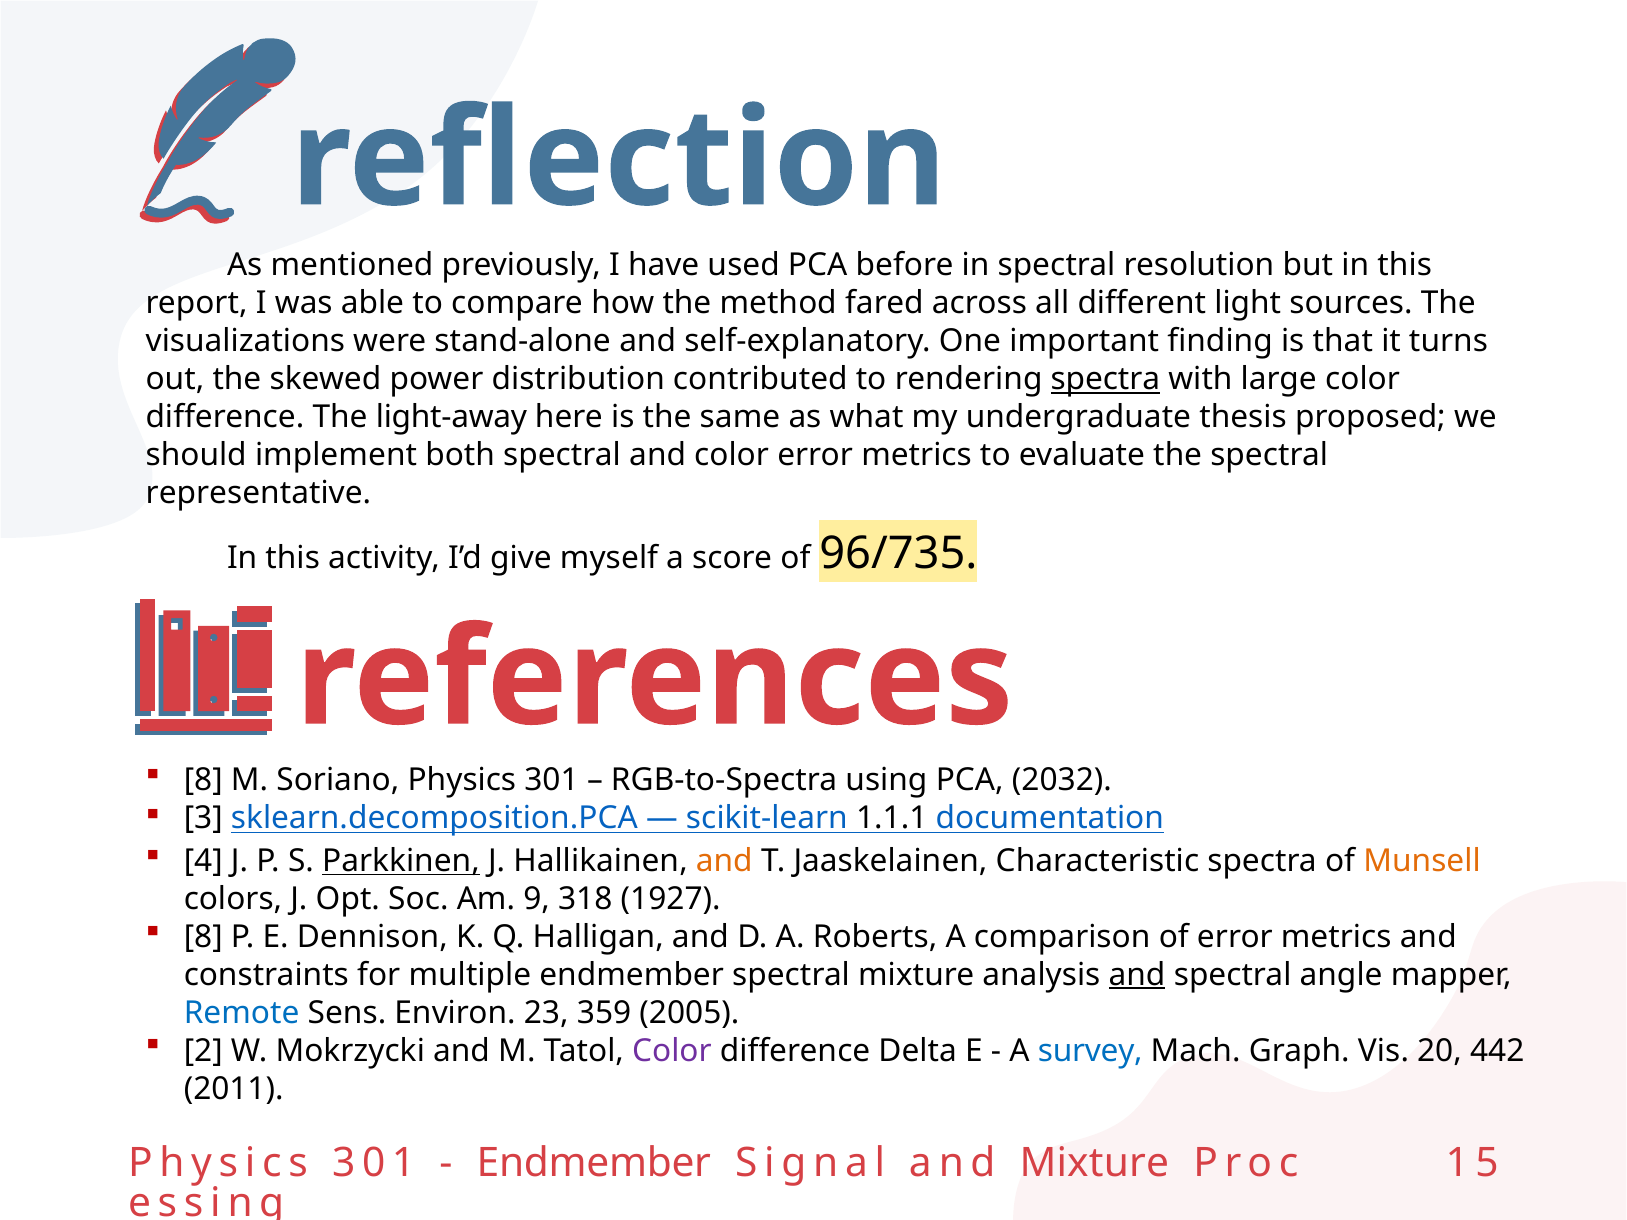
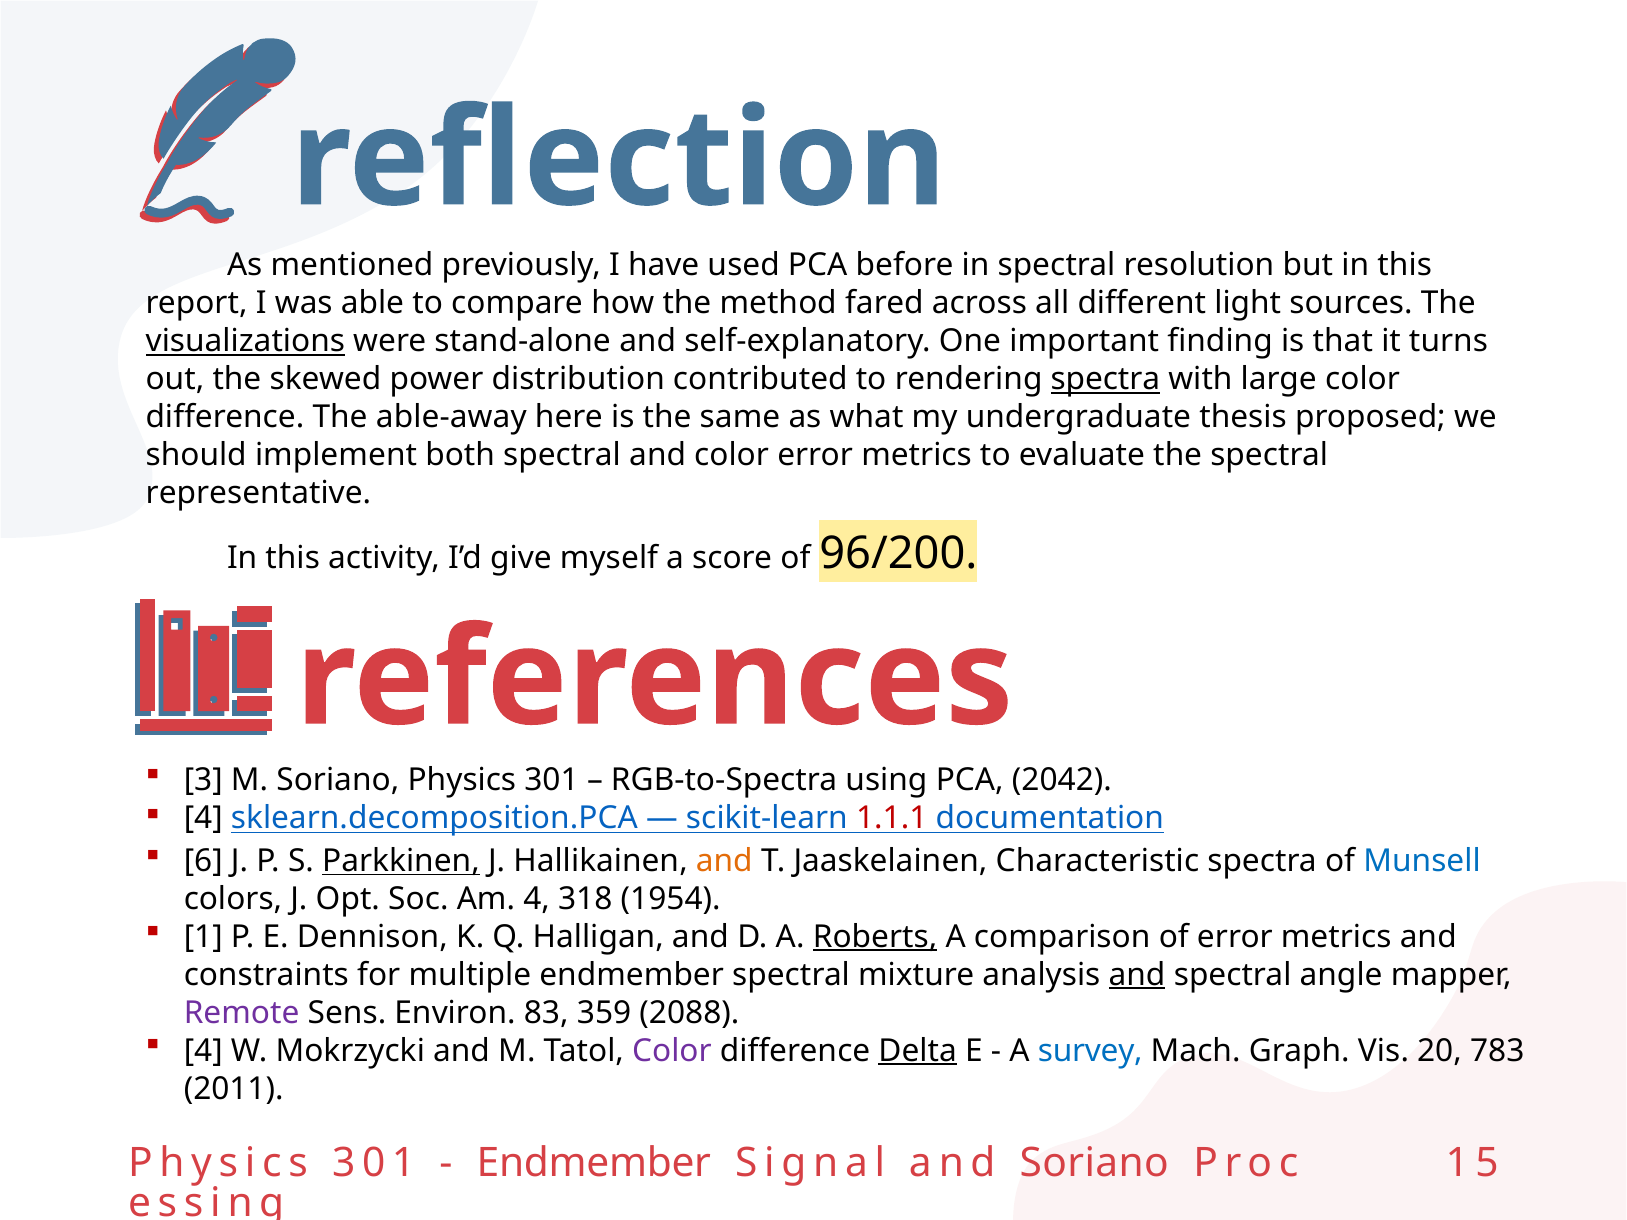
visualizations underline: none -> present (245, 341)
light-away: light-away -> able-away (451, 417)
96/735: 96/735 -> 96/200 (898, 554)
8: 8 -> 3 (203, 780)
2032: 2032 -> 2042 (1062, 780)
3: 3 -> 4 (203, 818)
1.1.1 colour: black -> red (892, 818)
4: 4 -> 6 (203, 861)
Munsell colour: orange -> blue (1422, 861)
Am 9: 9 -> 4 (537, 899)
1927: 1927 -> 1954 (671, 899)
8: 8 -> 1 (203, 937)
Roberts underline: none -> present (875, 937)
Remote colour: blue -> purple (242, 1013)
23: 23 -> 83 (546, 1013)
2005: 2005 -> 2088 (689, 1013)
2: 2 -> 4 (203, 1051)
Delta underline: none -> present (918, 1051)
442: 442 -> 783 (1497, 1051)
and Mixture: Mixture -> Soriano (1094, 1163)
